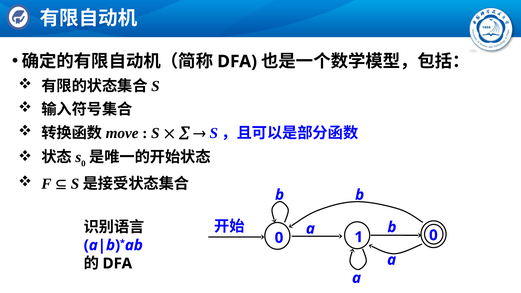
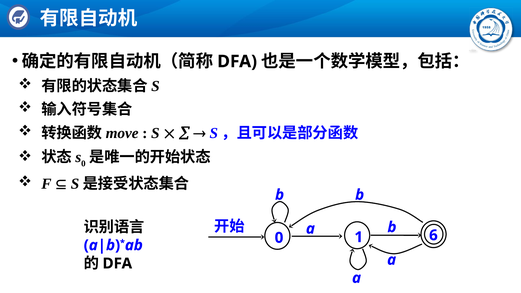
1 0: 0 -> 6 (433, 235)
